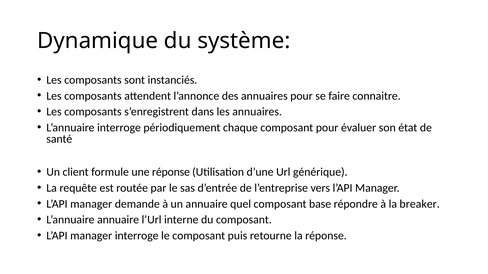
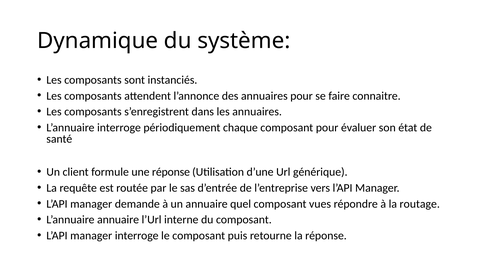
base: base -> vues (320, 204)
breaker: breaker -> routage (420, 204)
